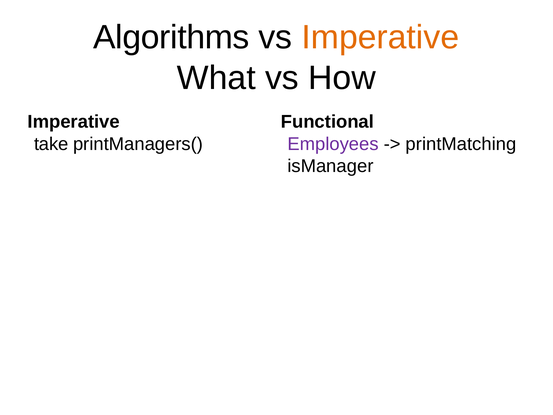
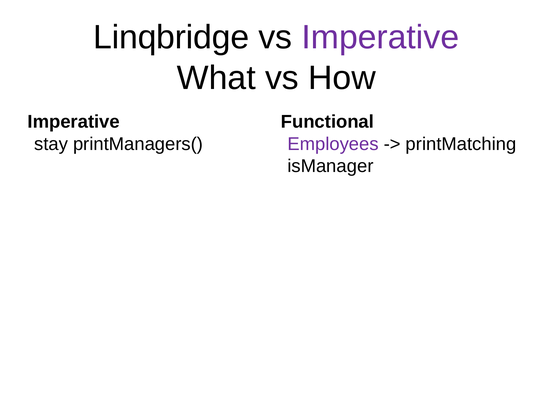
Algorithms: Algorithms -> Linqbridge (171, 37)
Imperative colour: orange -> purple (380, 37)
take: take -> stay (51, 144)
